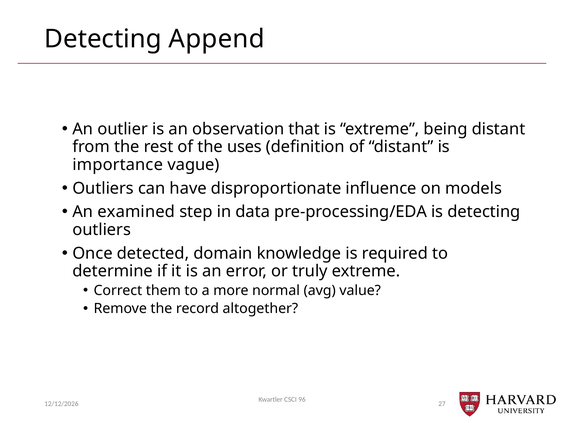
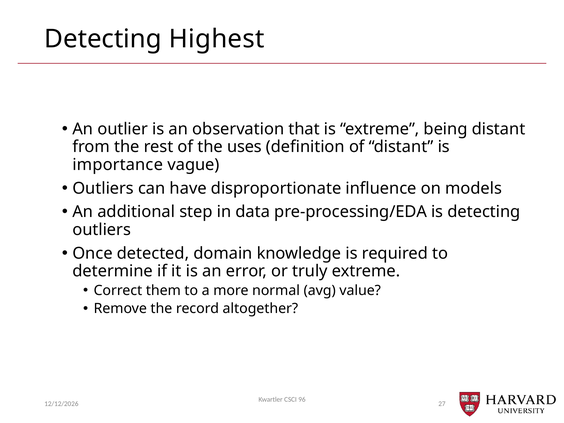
Append: Append -> Highest (217, 39)
examined: examined -> additional (136, 212)
